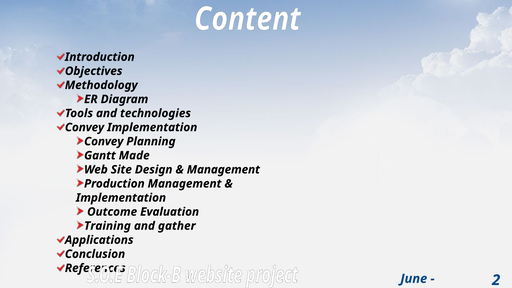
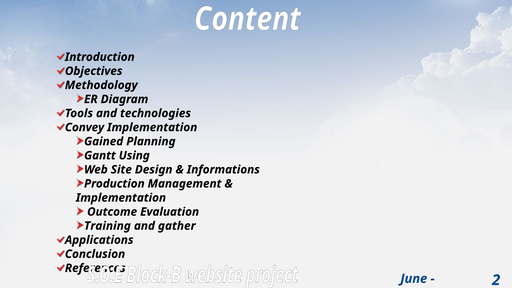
Convey: Convey -> Gained (104, 141)
Made: Made -> Using (134, 156)
Management: Management -> Informations (223, 170)
